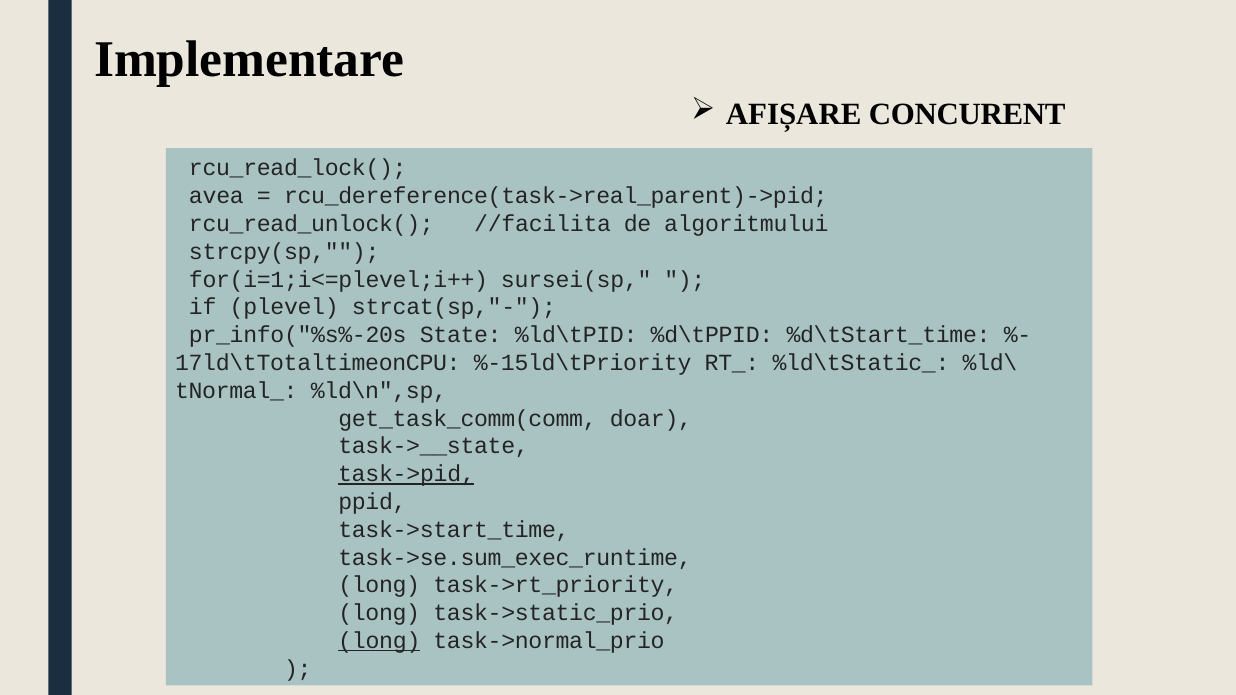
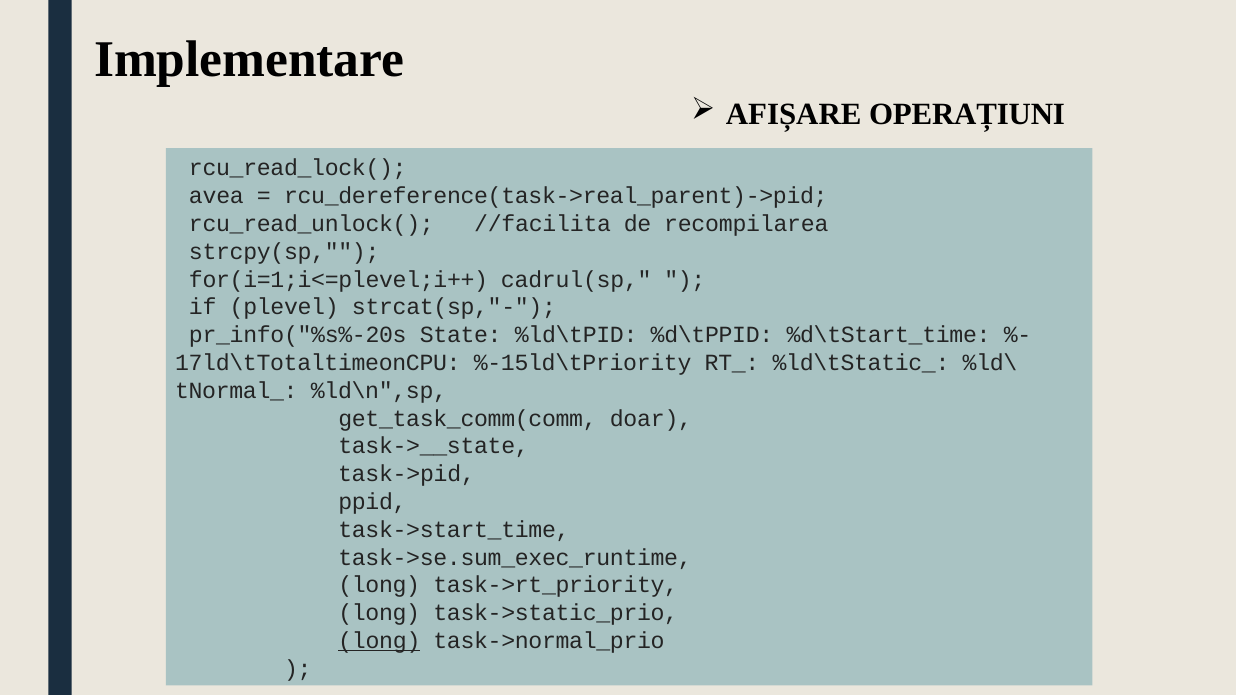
CONCURENT: CONCURENT -> OPERAȚIUNI (967, 114)
algoritmului: algoritmului -> recompilarea (746, 224)
sursei(sp: sursei(sp -> cadrul(sp (576, 279)
task->pid underline: present -> none (406, 474)
